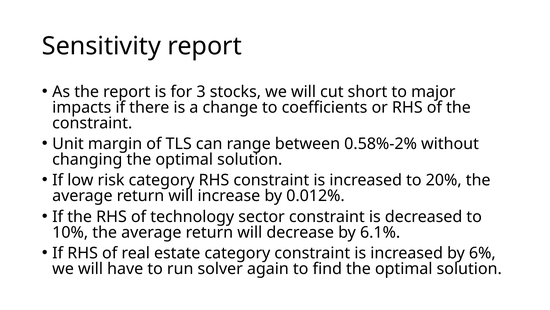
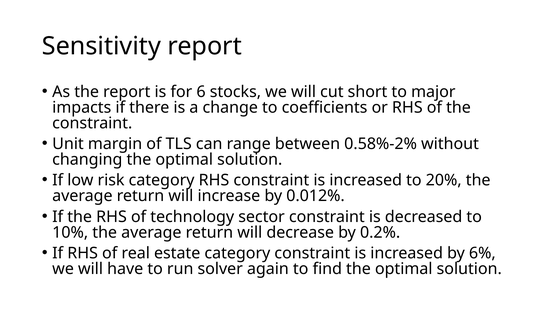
3: 3 -> 6 (201, 92)
6.1%: 6.1% -> 0.2% (380, 232)
